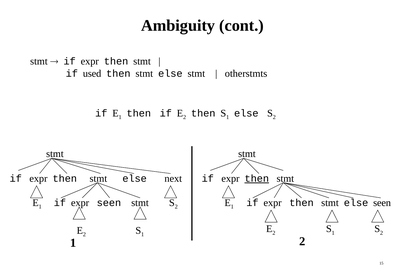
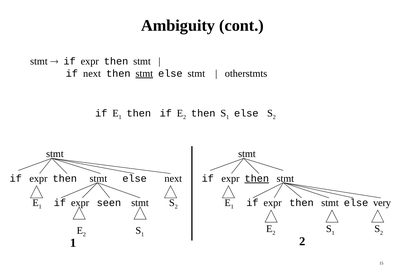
if used: used -> next (92, 74)
stmt underline: none -> present (144, 74)
else seen: seen -> very (382, 203)
